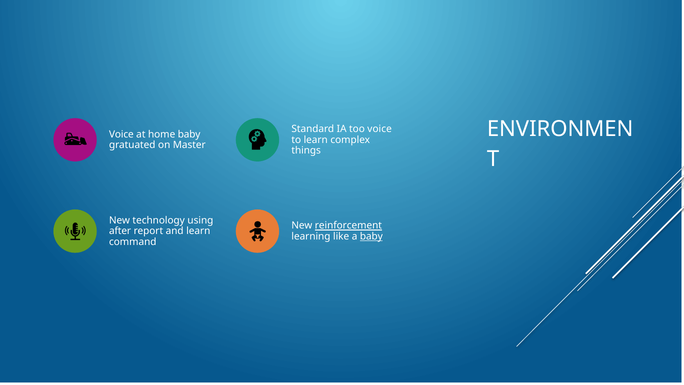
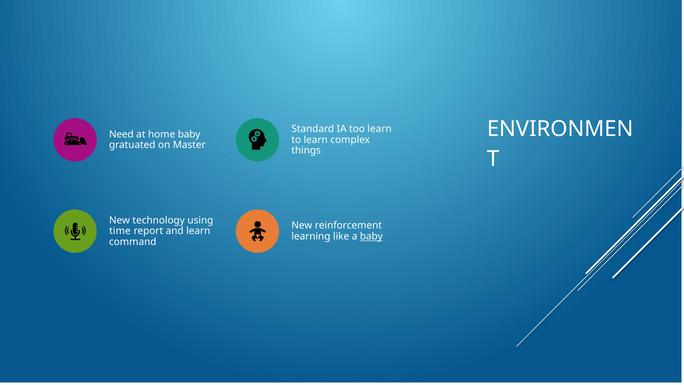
too voice: voice -> learn (380, 129)
Voice: Voice -> Need (121, 134)
reinforcement underline: present -> none (348, 226)
after: after -> time (120, 231)
